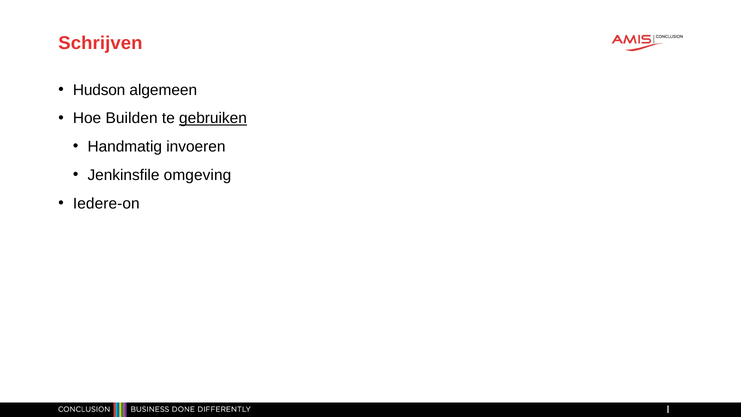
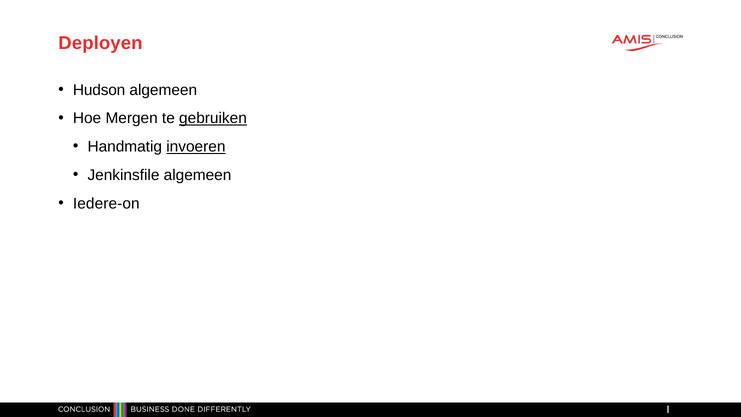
Schrijven: Schrijven -> Deployen (100, 43)
Builden: Builden -> Mergen (132, 118)
invoeren underline: none -> present (196, 147)
Jenkinsfile omgeving: omgeving -> algemeen (198, 175)
